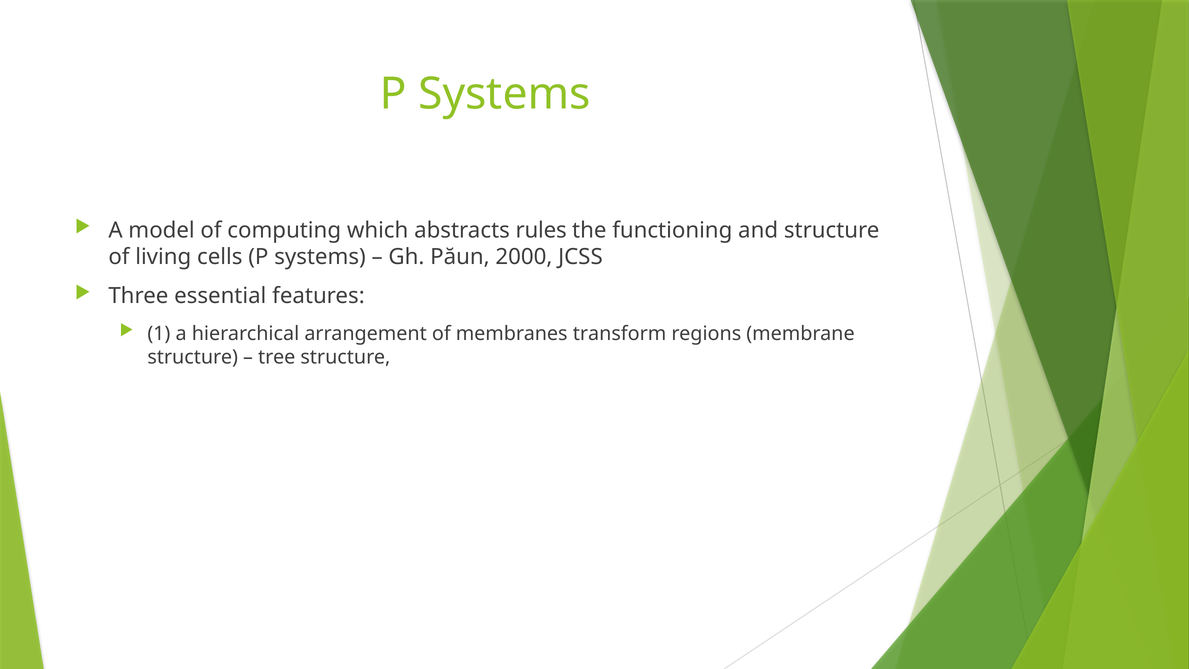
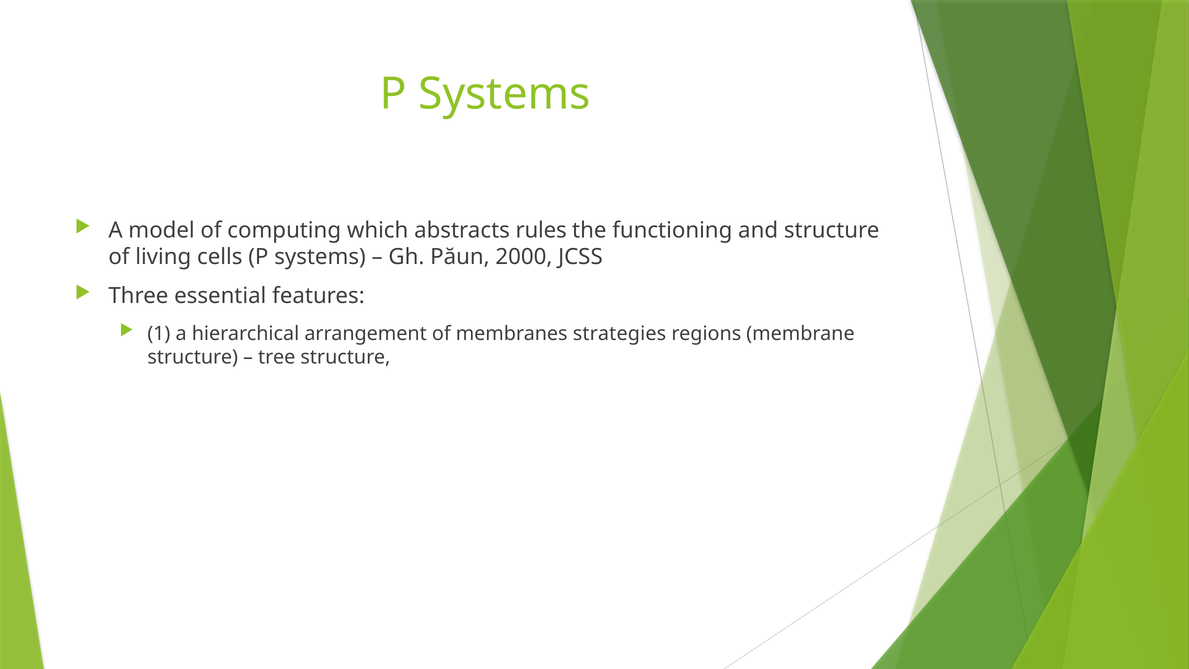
transform: transform -> strategies (619, 333)
